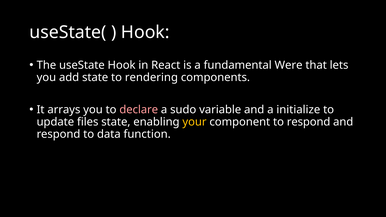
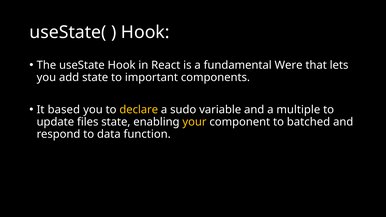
rendering: rendering -> important (151, 77)
arrays: arrays -> based (64, 110)
declare colour: pink -> yellow (139, 110)
initialize: initialize -> multiple (298, 110)
to respond: respond -> batched (309, 122)
